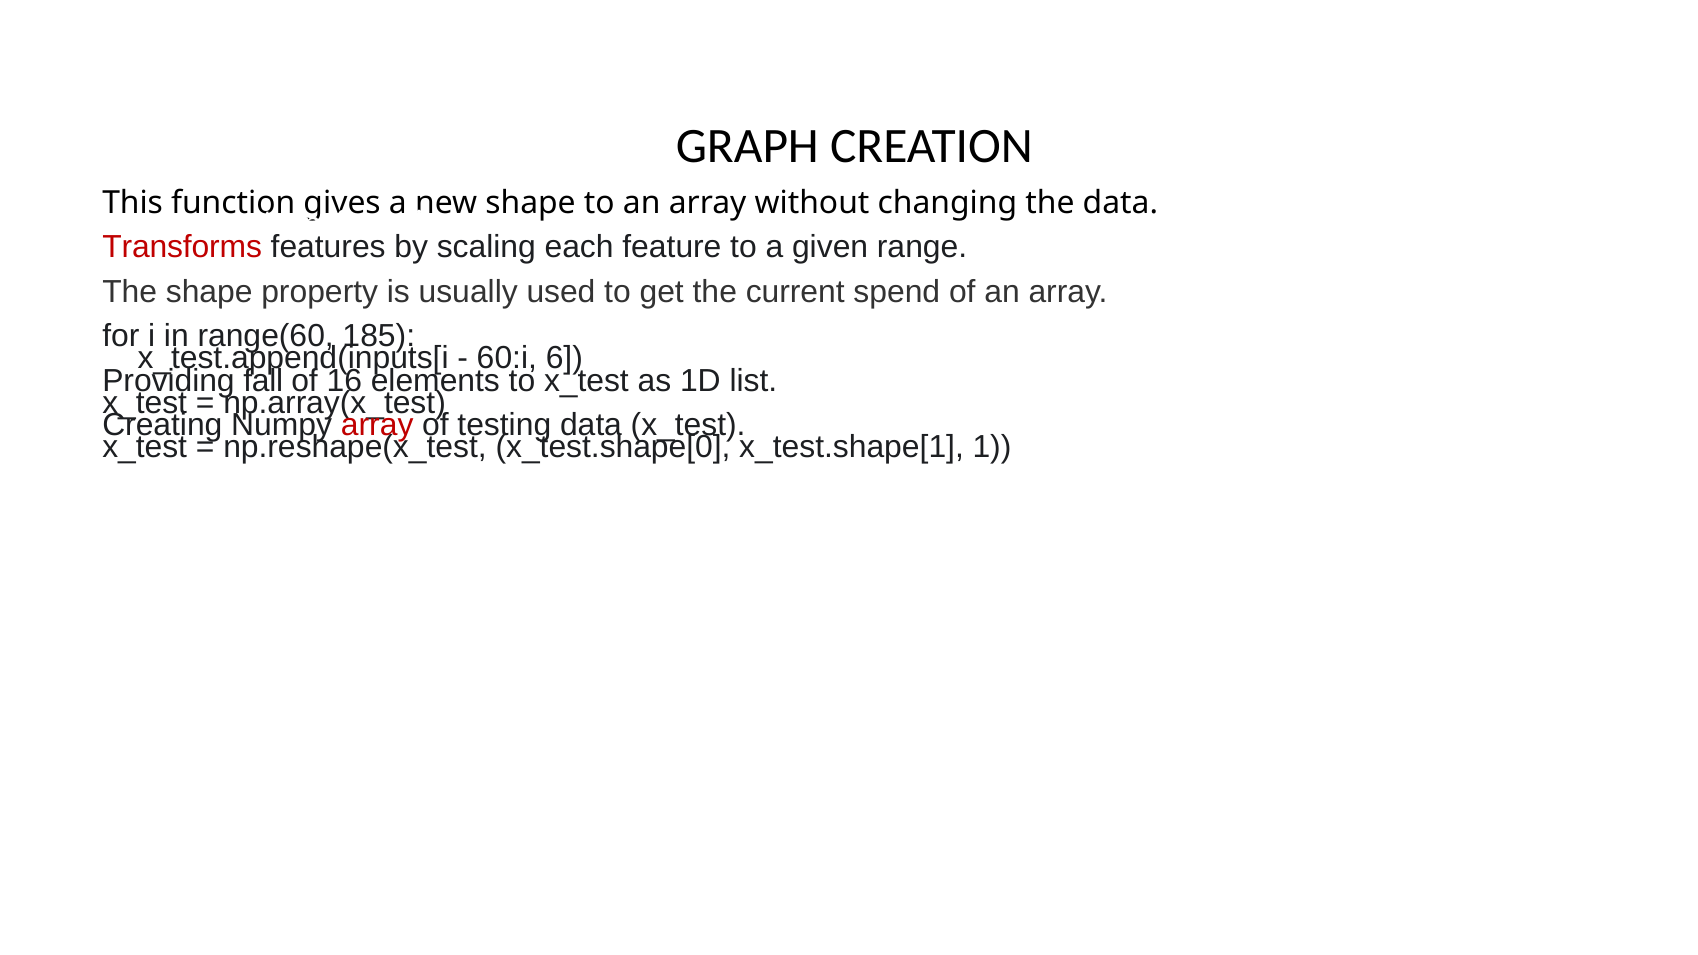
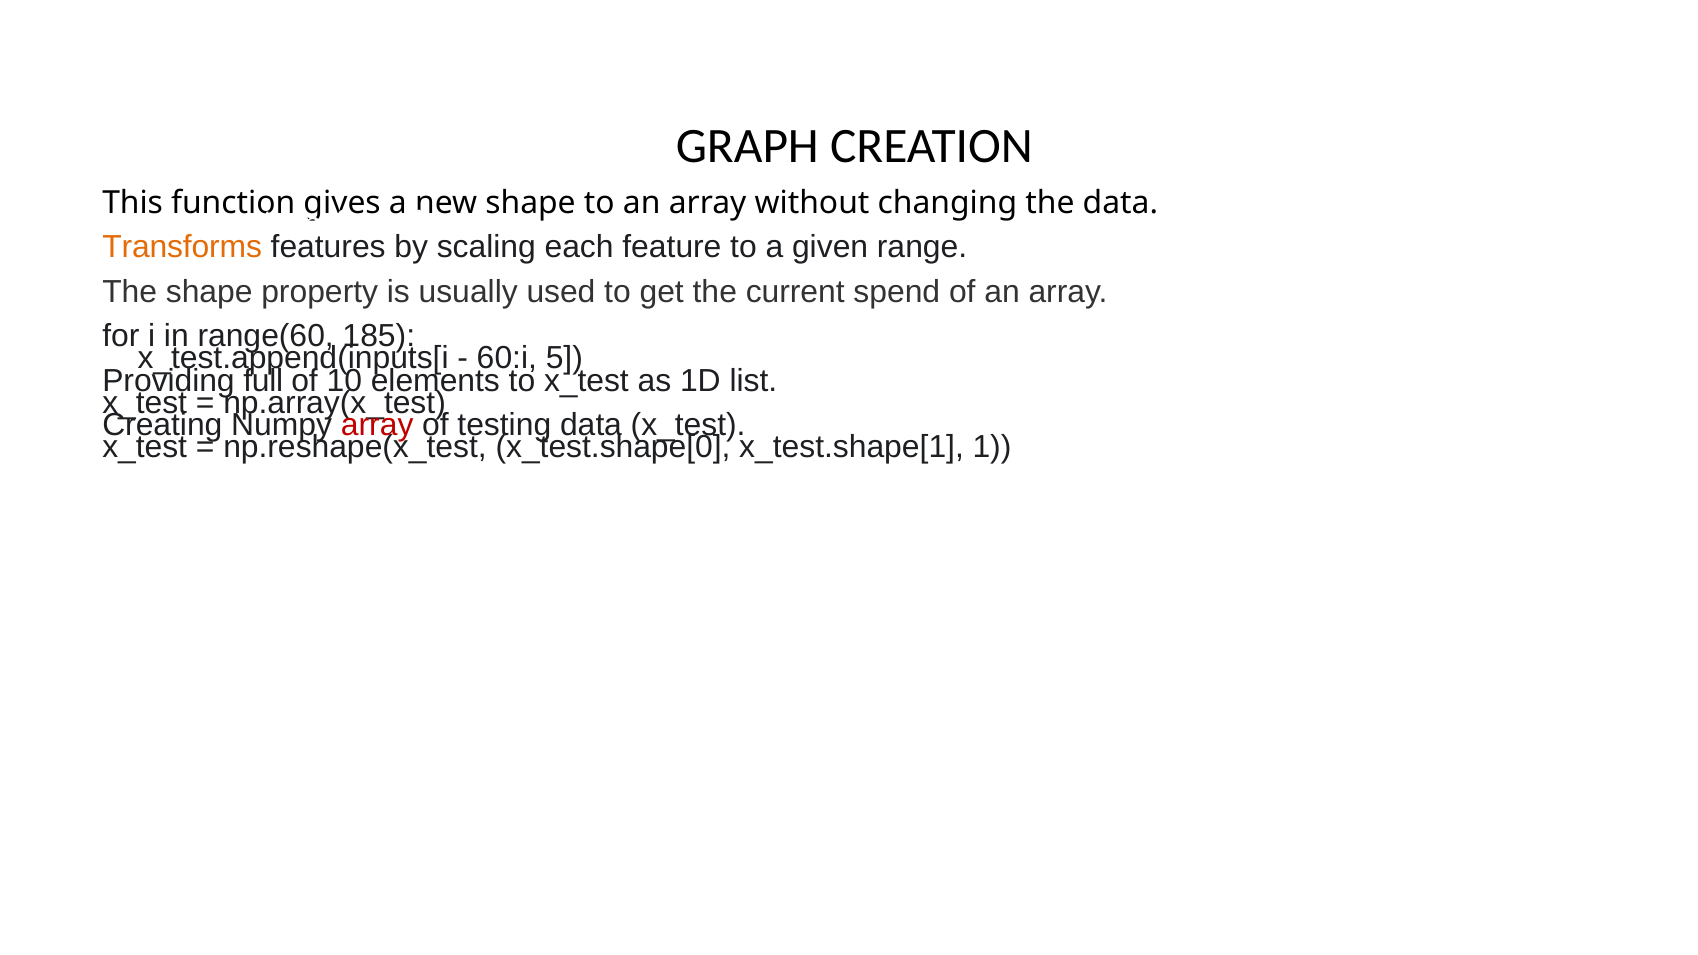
Transforms colour: red -> orange (182, 247)
6: 6 -> 5 (564, 358)
fall: fall -> full (263, 381)
16: 16 -> 10 (344, 381)
